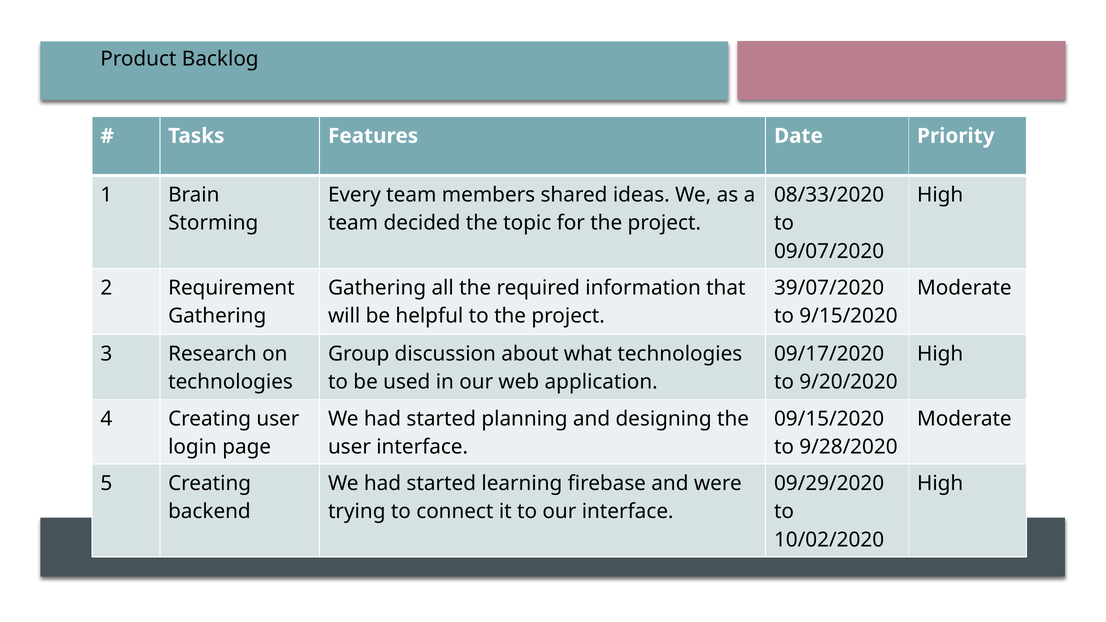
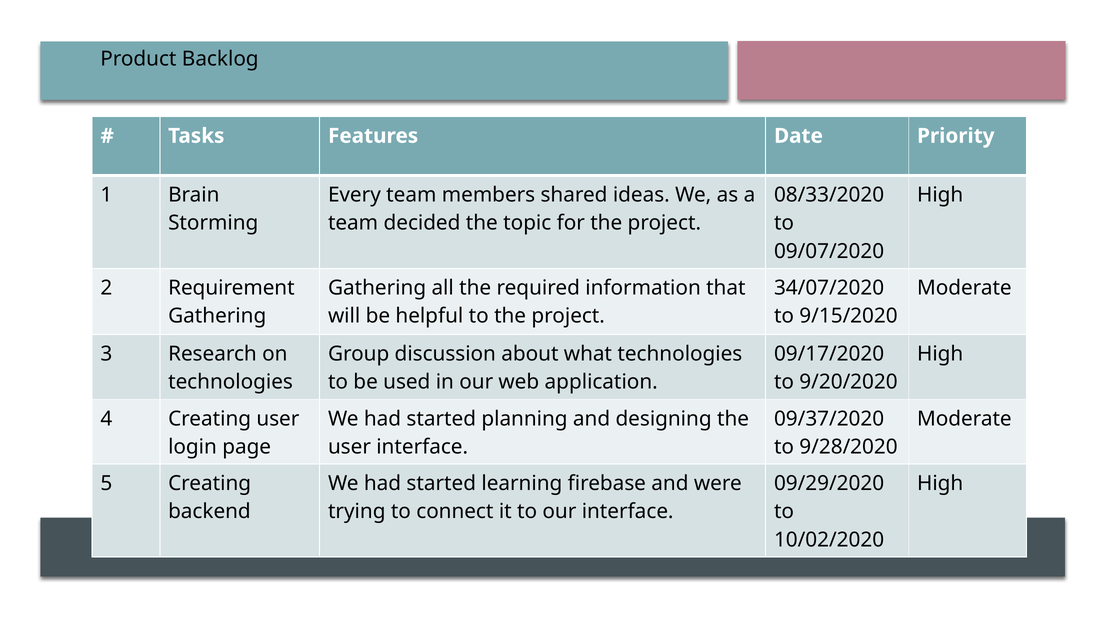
39/07/2020: 39/07/2020 -> 34/07/2020 (829, 288)
09/15/2020: 09/15/2020 -> 09/37/2020 (829, 419)
